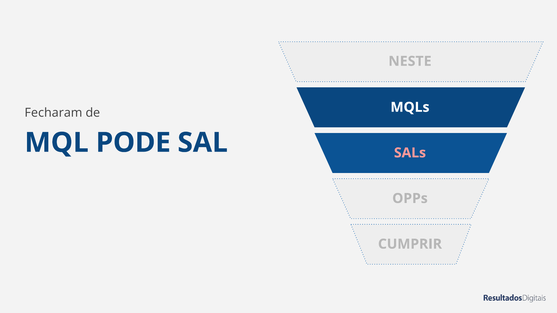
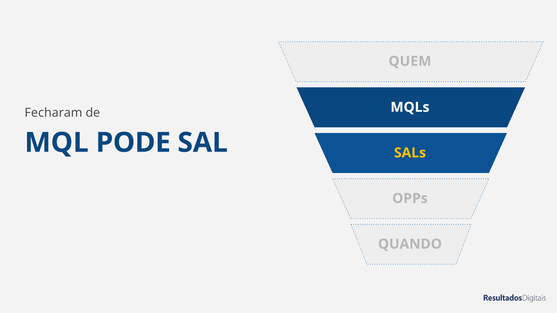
NESTE: NESTE -> QUEM (410, 61)
SALs colour: pink -> yellow (410, 153)
CUMPRIR: CUMPRIR -> QUANDO (410, 244)
